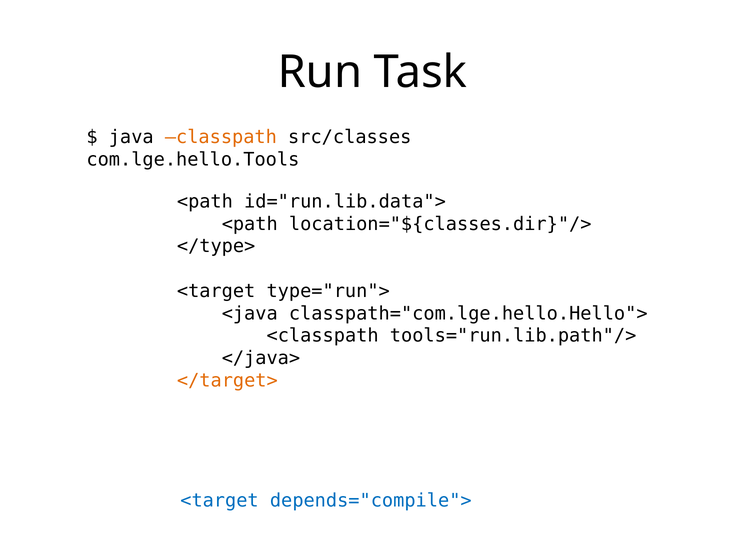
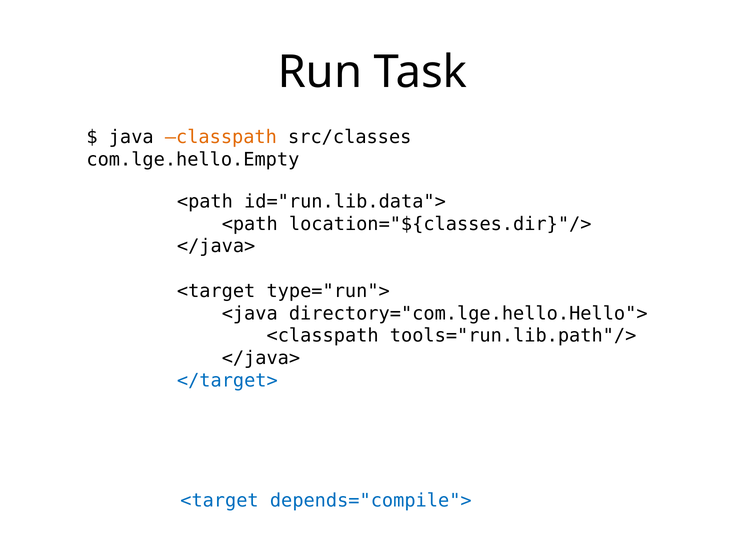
com.lge.hello.Tools: com.lge.hello.Tools -> com.lge.hello.Empty (193, 159)
</type>: </type> -> </java> (216, 246)
classpath="com.lge.hello.Hello">: classpath="com.lge.hello.Hello"> -> directory="com.lge.hello.Hello"> (468, 313)
</target> colour: orange -> blue (227, 380)
